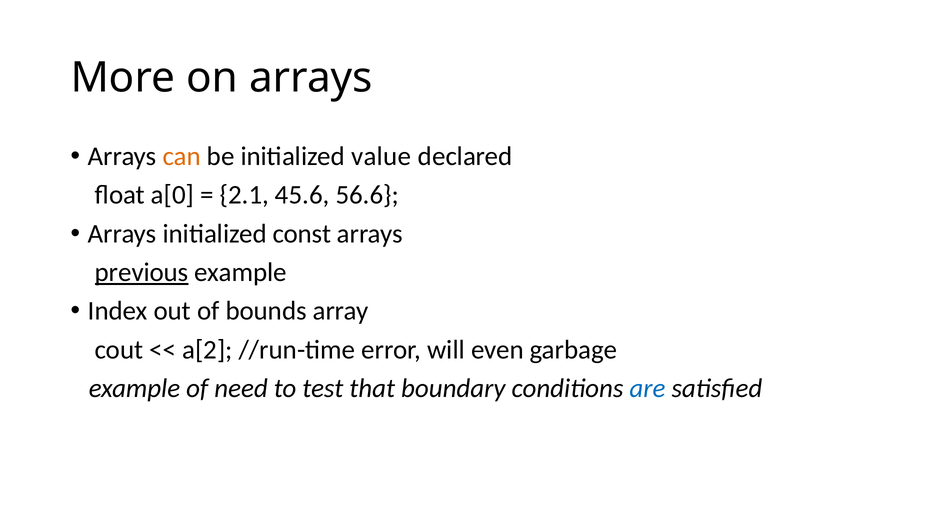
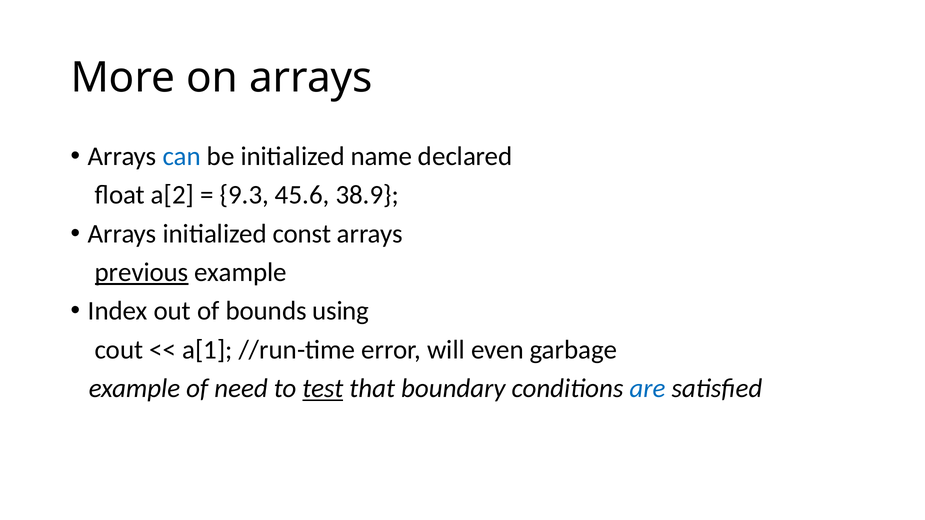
can colour: orange -> blue (182, 156)
value: value -> name (382, 156)
a[0: a[0 -> a[2 (172, 195)
2.1: 2.1 -> 9.3 (244, 195)
56.6: 56.6 -> 38.9 (367, 195)
array: array -> using (341, 311)
a[2: a[2 -> a[1 (207, 350)
test underline: none -> present (323, 389)
